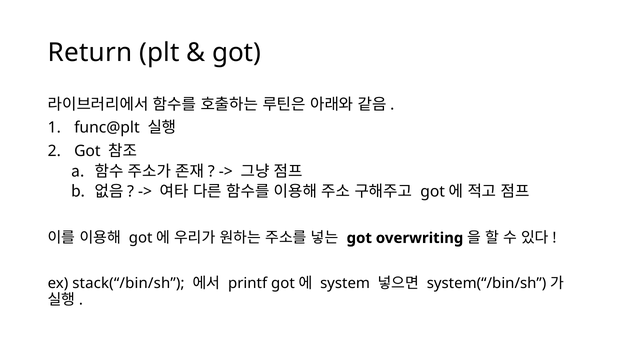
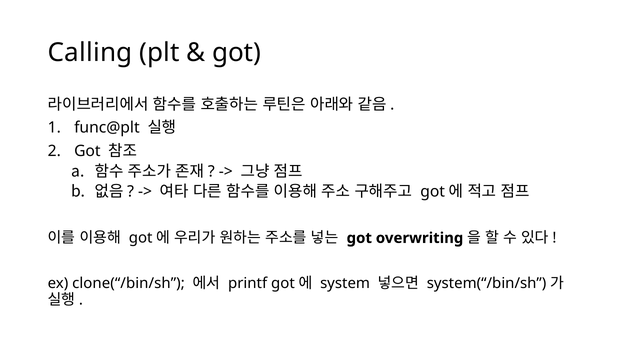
Return: Return -> Calling (90, 53)
stack(“/bin/sh: stack(“/bin/sh -> clone(“/bin/sh (128, 284)
